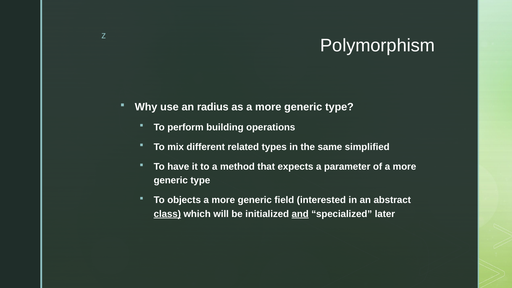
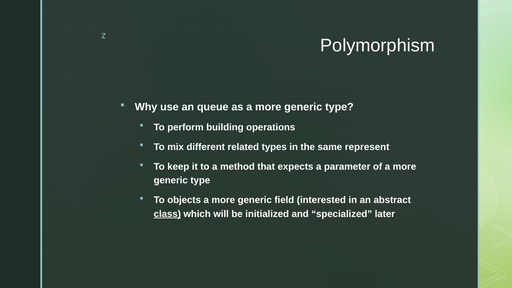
radius: radius -> queue (213, 107)
simplified: simplified -> represent (367, 147)
have: have -> keep (178, 167)
and underline: present -> none (300, 214)
